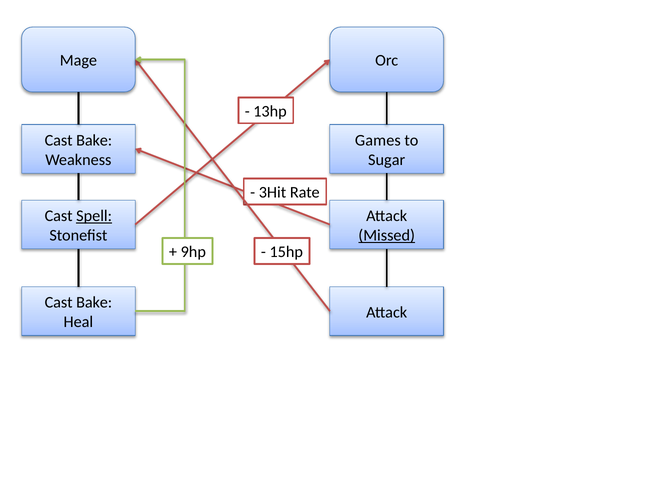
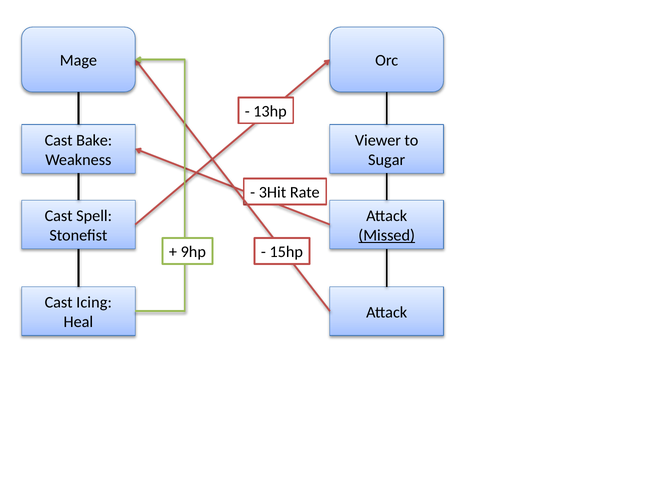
Games: Games -> Viewer (378, 140)
Spell underline: present -> none (94, 216)
Bake: Bake -> Icing (94, 302)
